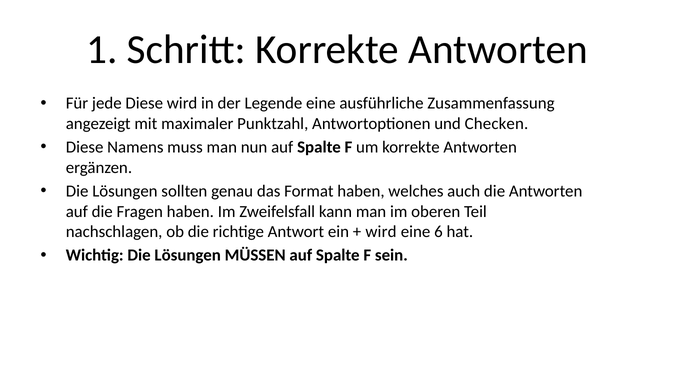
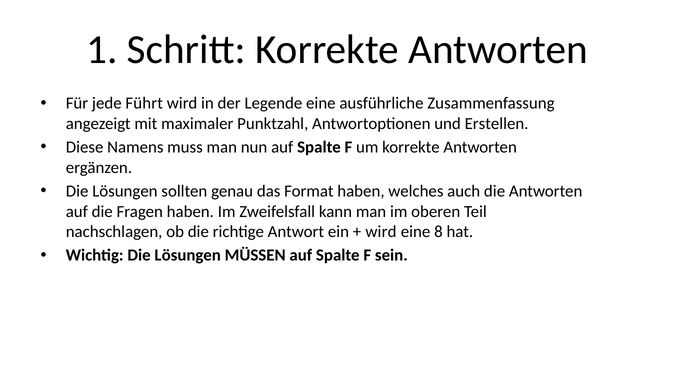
jede Diese: Diese -> Führt (144, 103)
Checken: Checken -> Erstellen (497, 124)
6: 6 -> 8 (438, 232)
